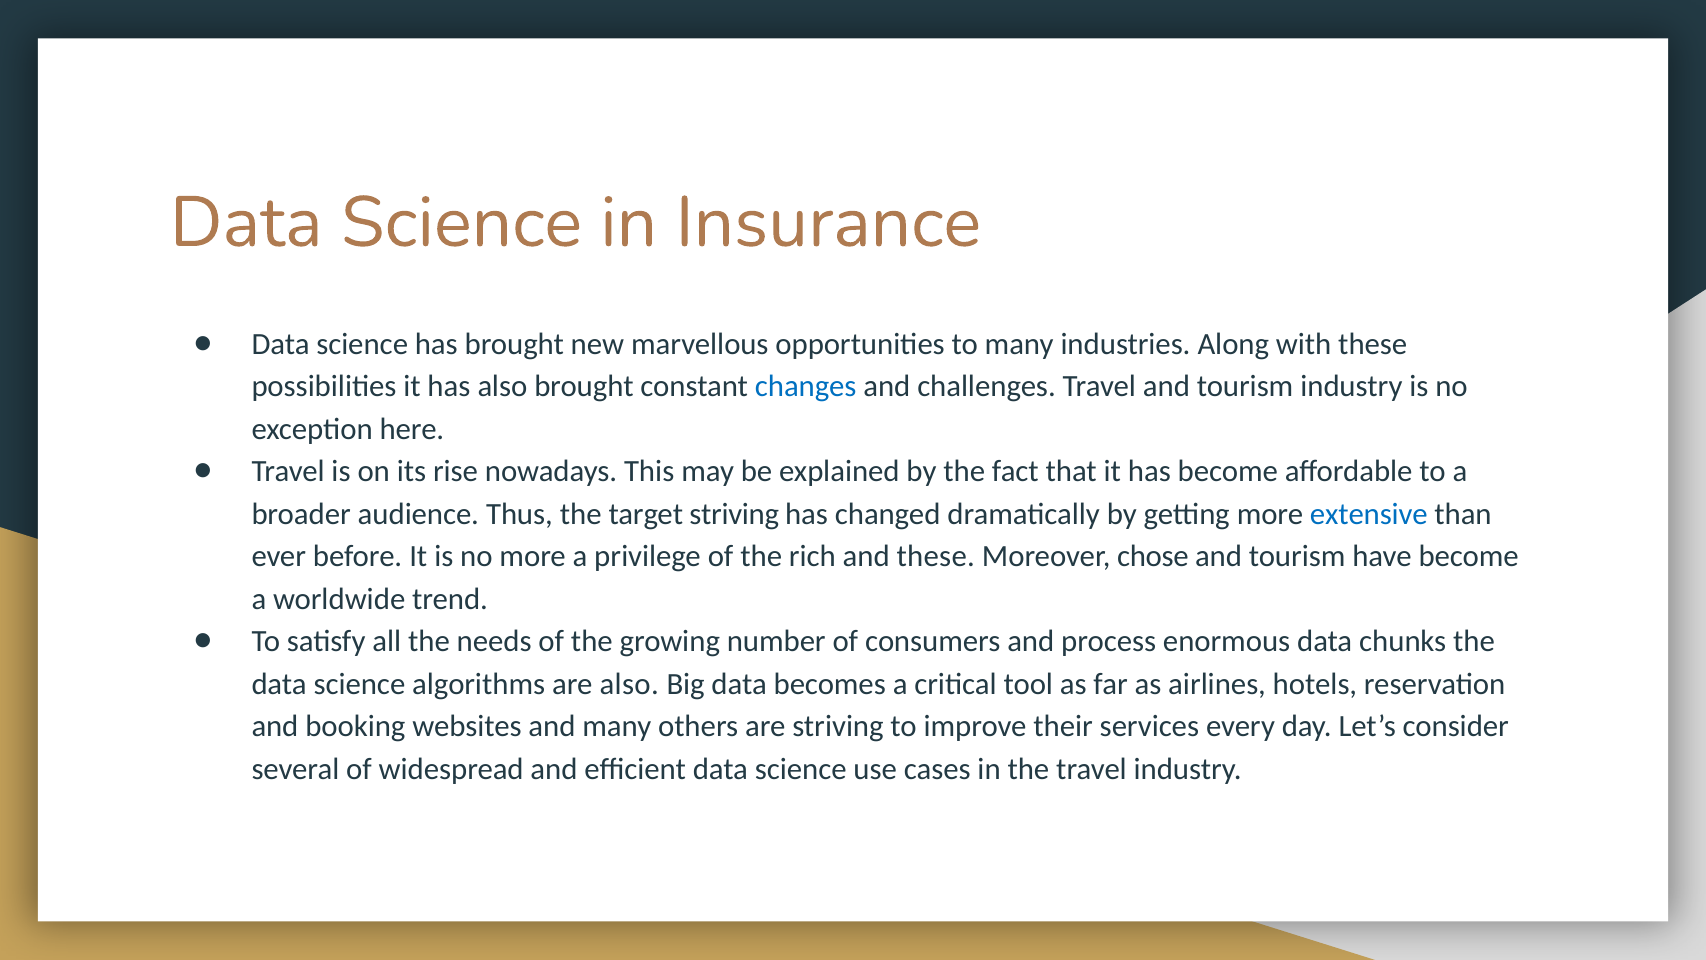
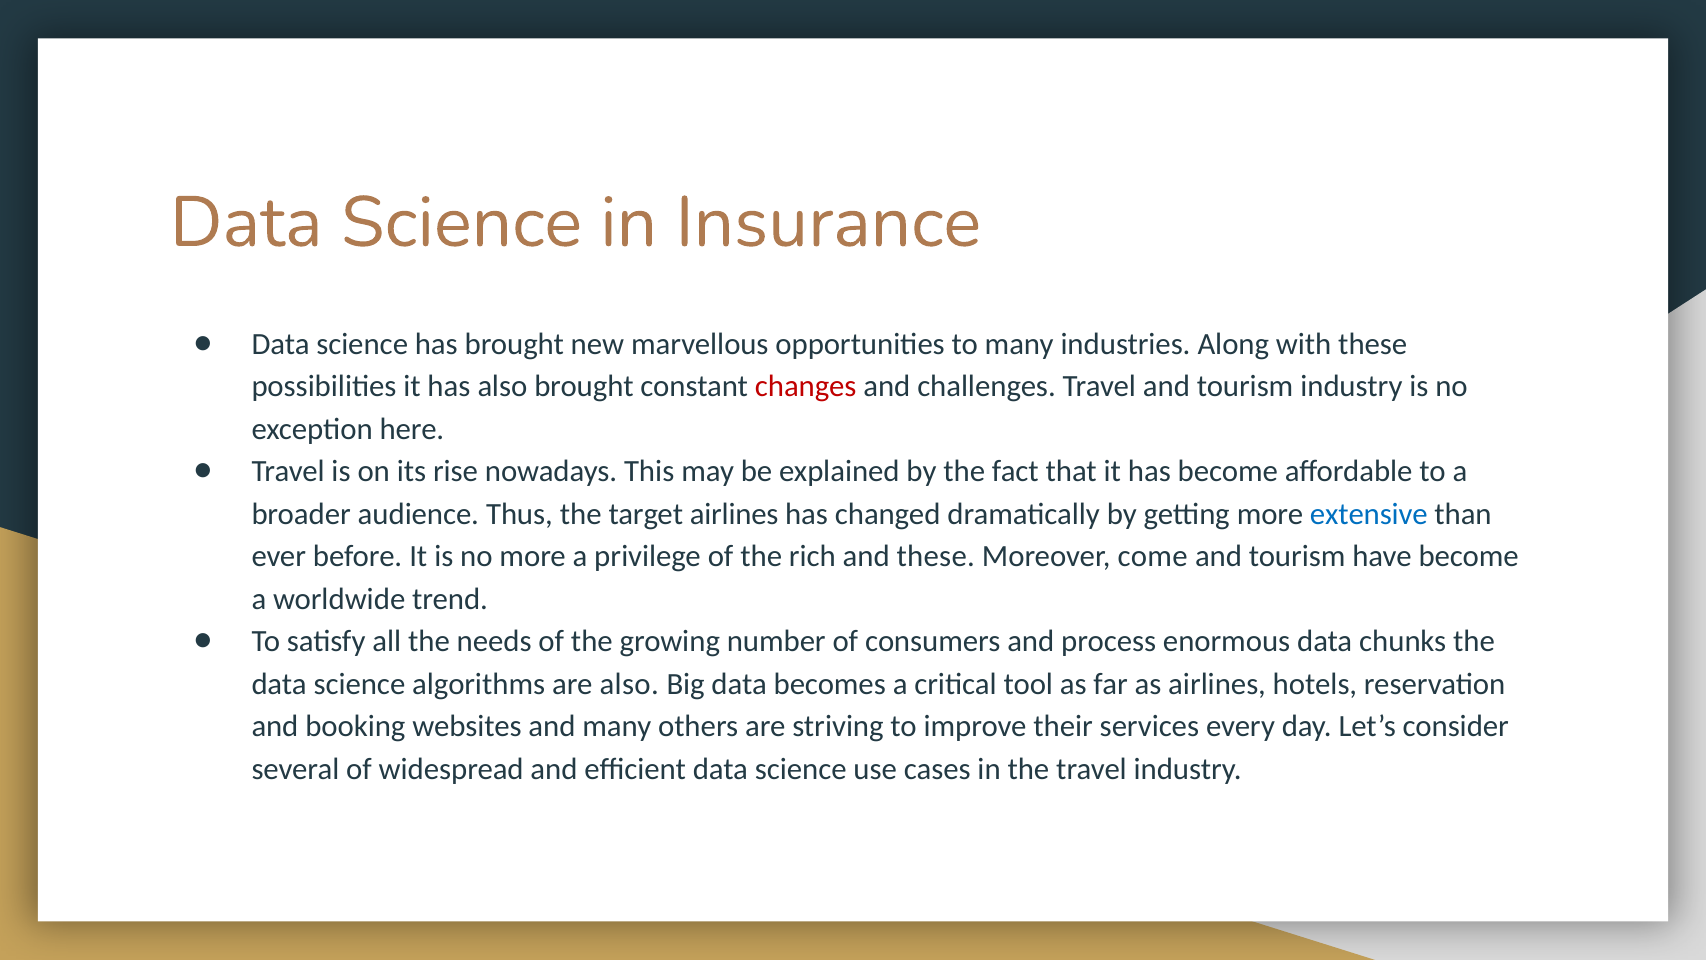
changes colour: blue -> red (806, 386)
target striving: striving -> airlines (734, 514)
chose: chose -> come (1153, 556)
